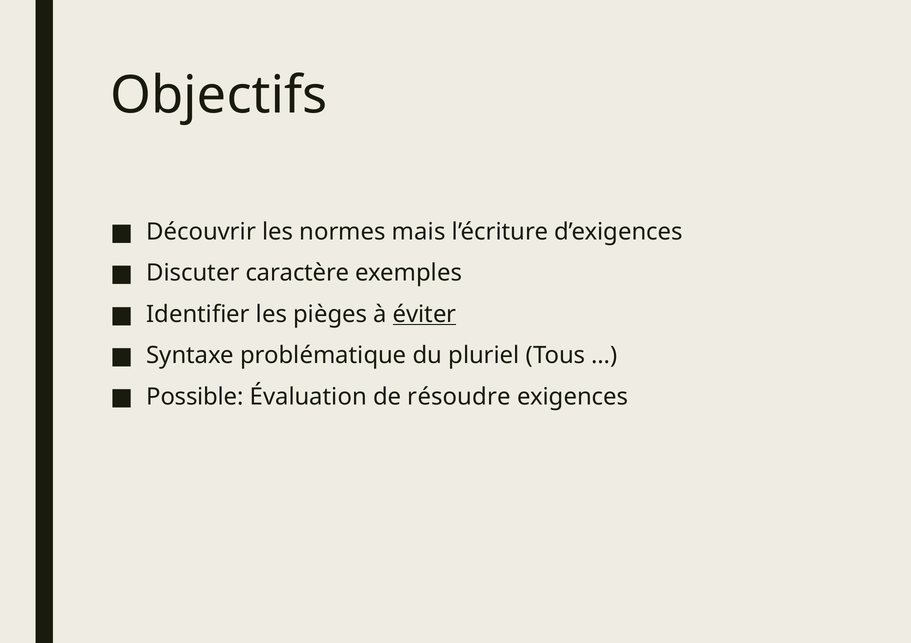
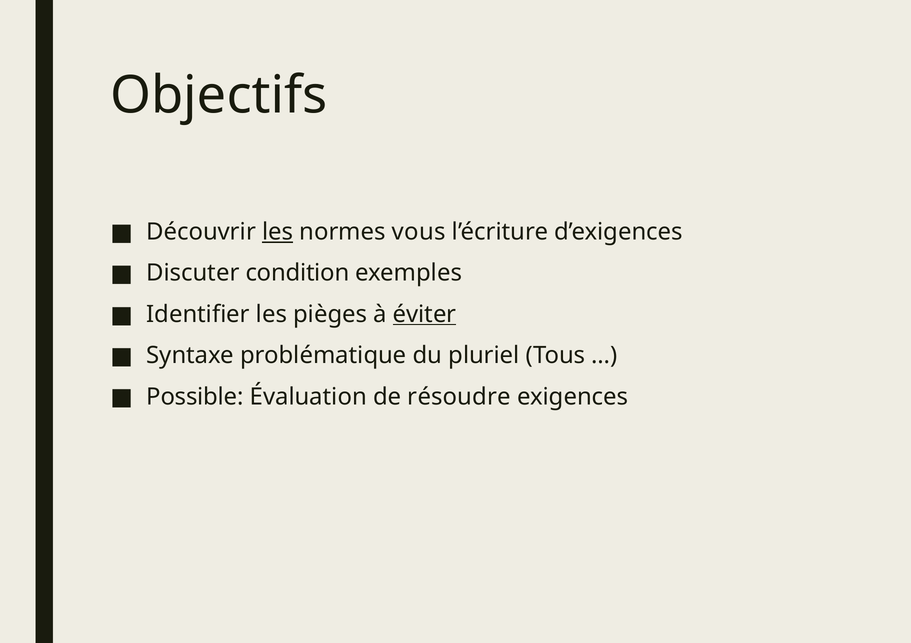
les underline: none -> present (278, 232)
mais: mais -> vous (419, 232)
caractère: caractère -> condition (297, 273)
